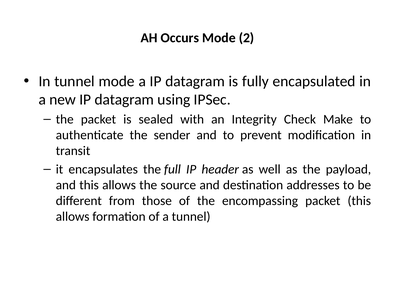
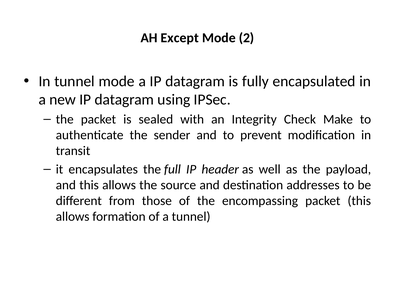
Occurs: Occurs -> Except (180, 38)
